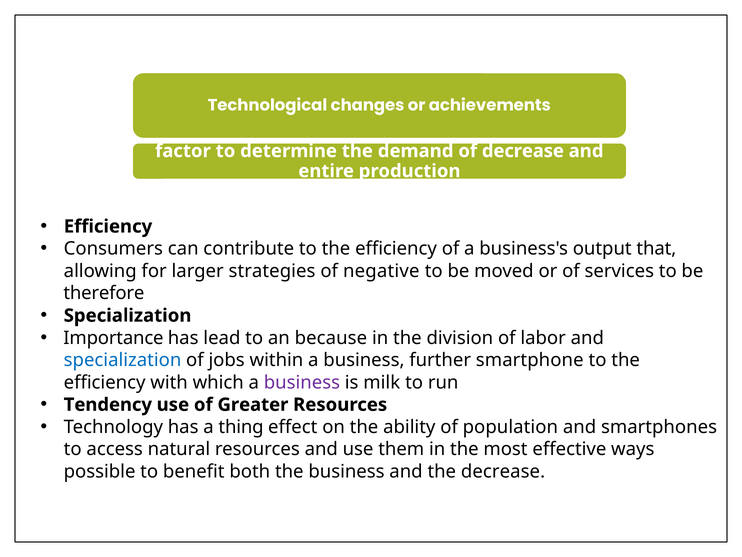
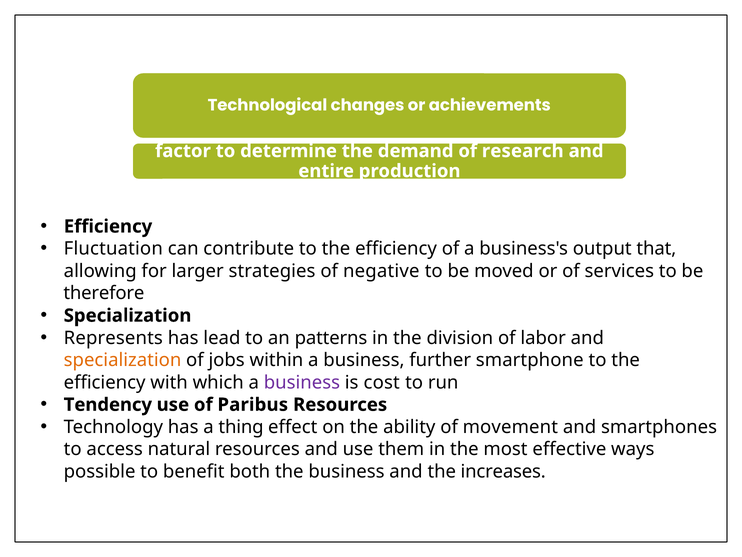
of decrease: decrease -> research (523, 151)
Consumers: Consumers -> Fluctuation (113, 249)
Importance: Importance -> Represents (113, 338)
because: because -> patterns (331, 338)
specialization colour: blue -> orange (123, 360)
milk: milk -> cost (382, 382)
Greater: Greater -> Paribus (253, 404)
population: population -> movement (510, 427)
the decrease: decrease -> increases (503, 471)
